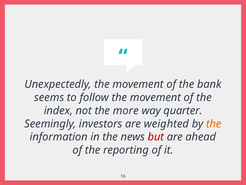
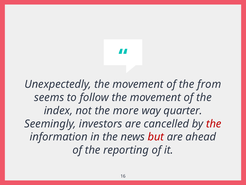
bank: bank -> from (209, 84)
weighted: weighted -> cancelled (166, 123)
the colour: orange -> red (214, 123)
